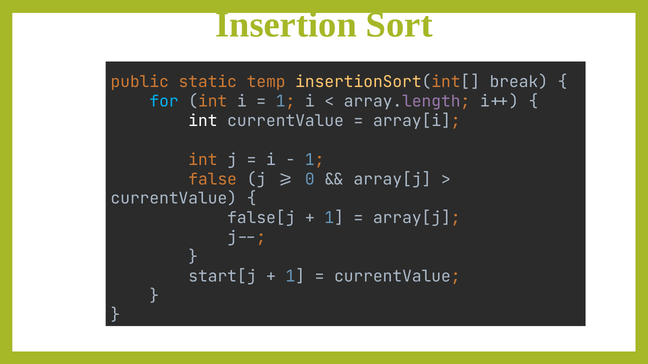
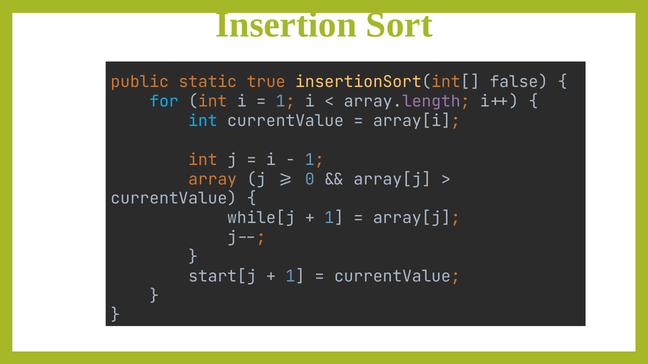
temp: temp -> true (266, 82)
break: break -> false (519, 82)
int colour: white -> light blue (203, 121)
false: false -> array (213, 179)
false[j: false[j -> while[j (261, 218)
